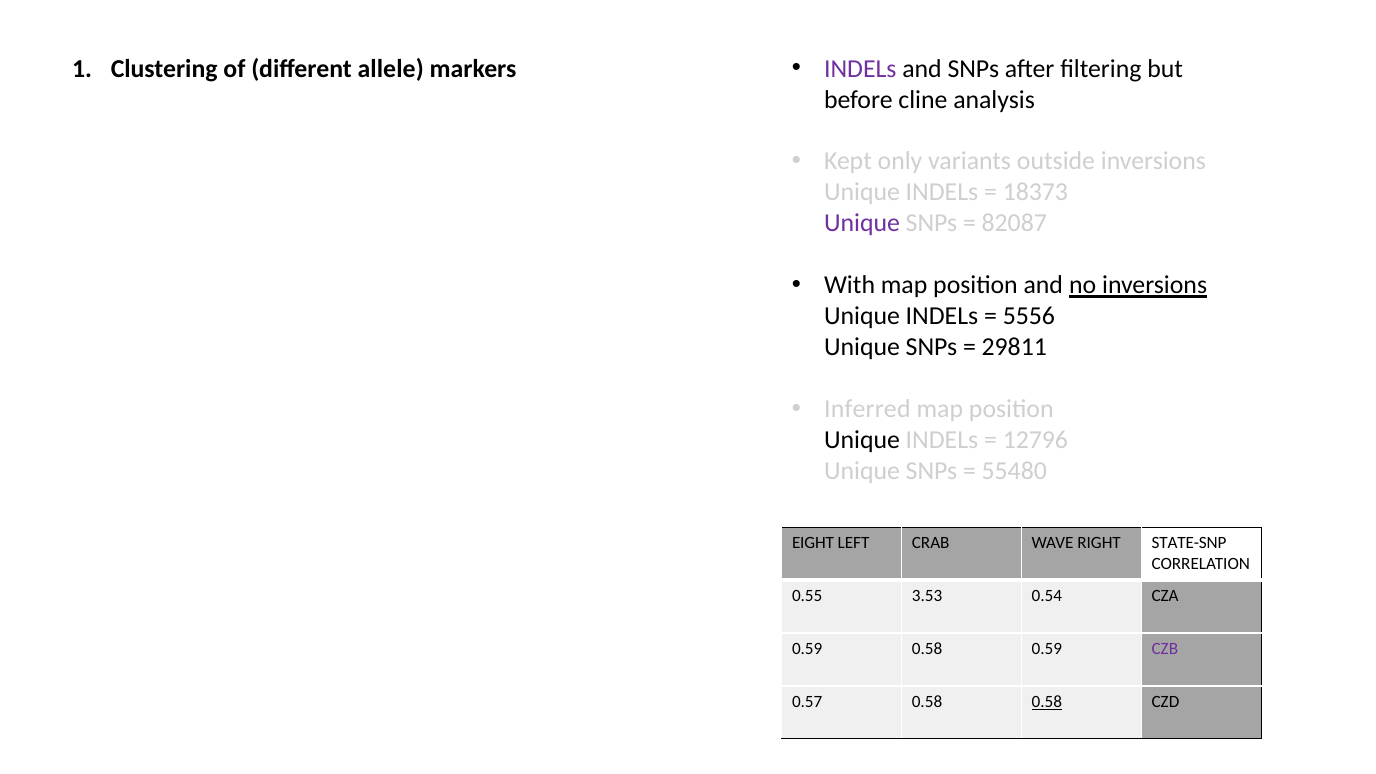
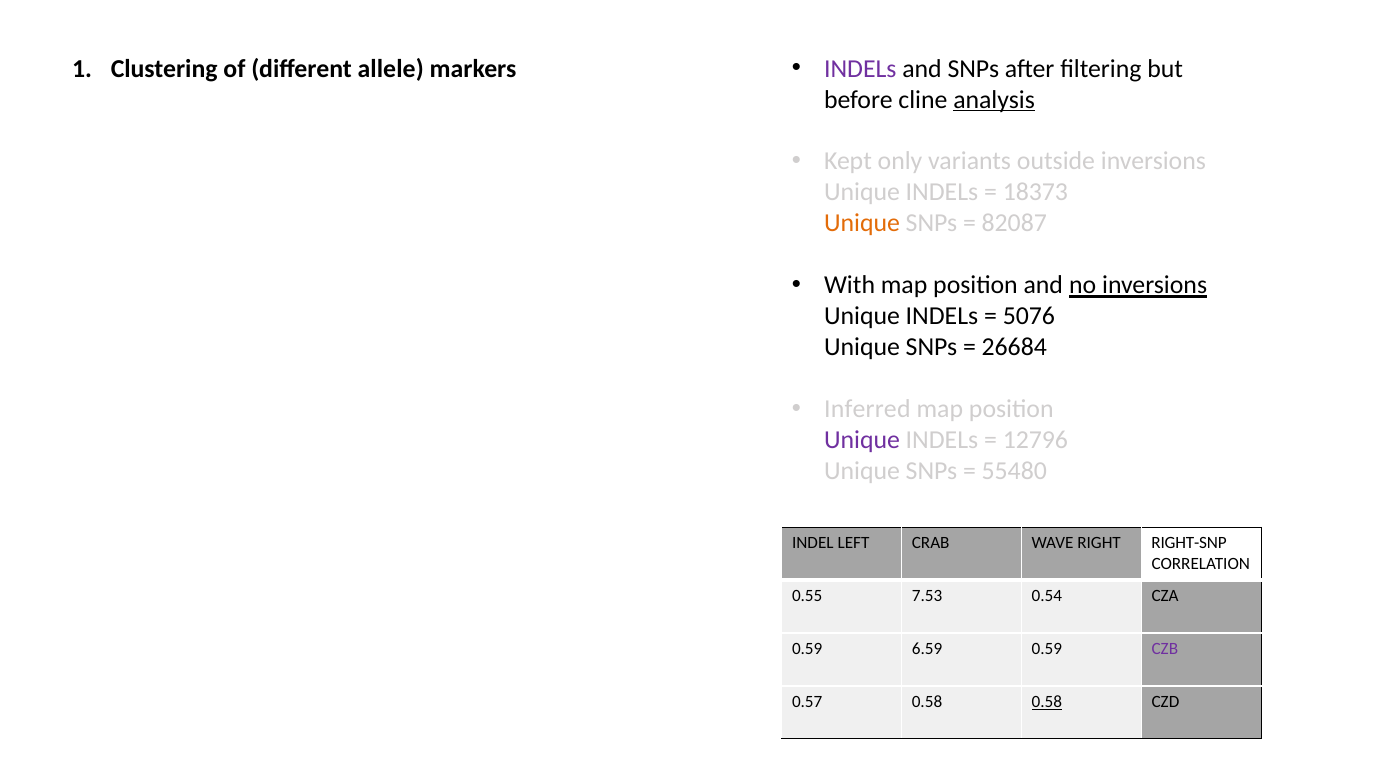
analysis underline: none -> present (994, 100)
Unique colour: purple -> orange (862, 223)
5556: 5556 -> 5076 (1029, 316)
29811: 29811 -> 26684 (1014, 347)
Unique colour: black -> purple (862, 440)
EIGHT: EIGHT -> INDEL (813, 543)
STATE-SNP: STATE-SNP -> RIGHT-SNP (1189, 543)
3.53: 3.53 -> 7.53 (927, 596)
0.59 0.58: 0.58 -> 6.59 (927, 649)
